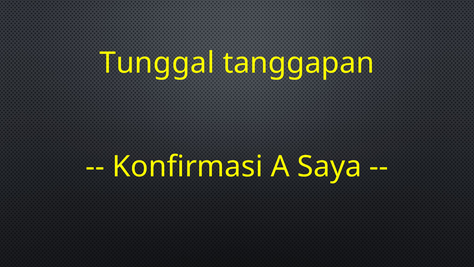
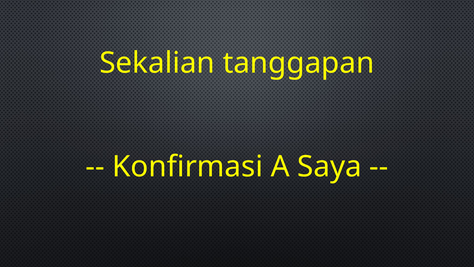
Tunggal: Tunggal -> Sekalian (157, 63)
